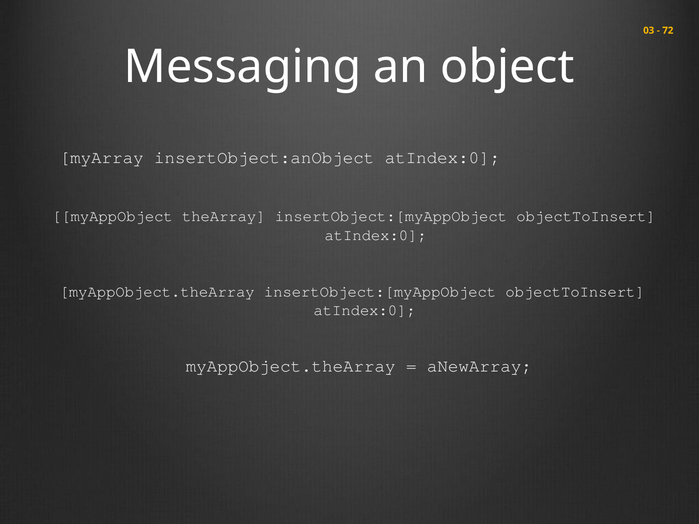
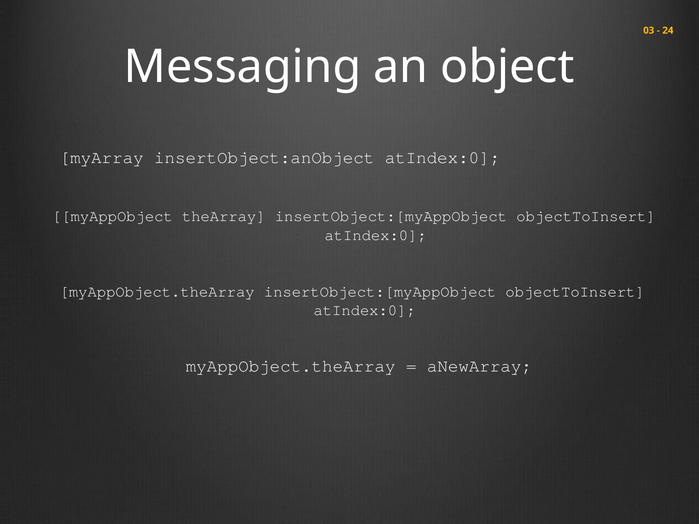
72: 72 -> 24 (668, 30)
